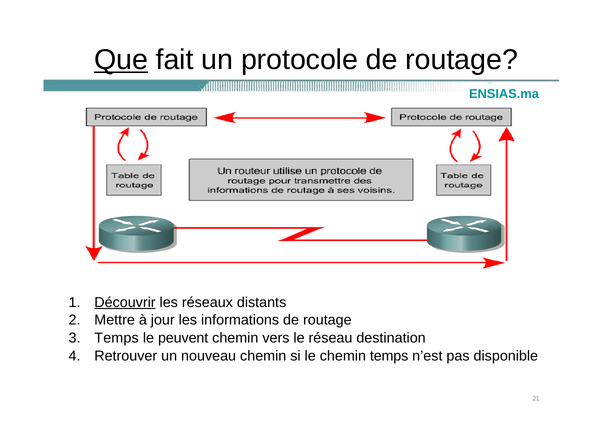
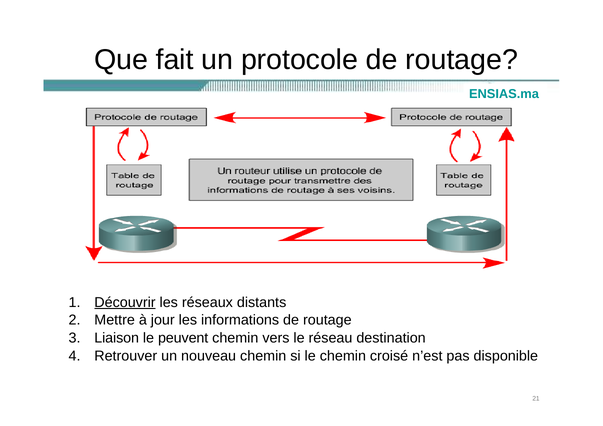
Que underline: present -> none (121, 60)
Temps: Temps -> Liaison (117, 338)
chemin temps: temps -> croisé (389, 356)
